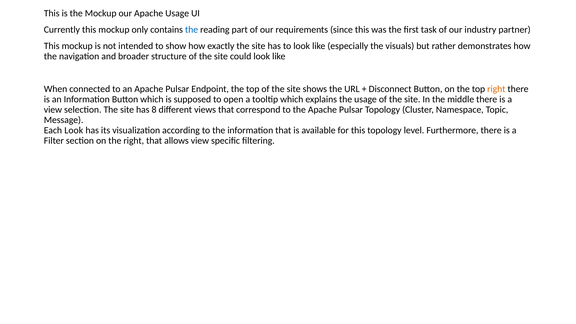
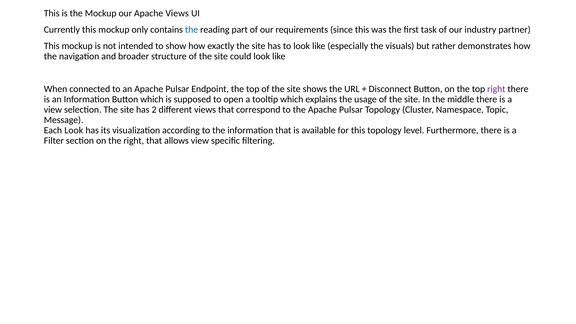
Apache Usage: Usage -> Views (177, 13)
right colour: orange -> purple (496, 89)
8: 8 -> 2 (154, 110)
